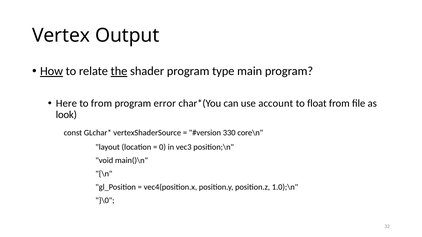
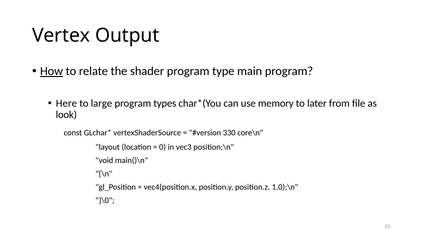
the underline: present -> none (119, 71)
to from: from -> large (102, 104)
error: error -> types (165, 104)
account: account -> memory (276, 104)
float: float -> later (317, 104)
